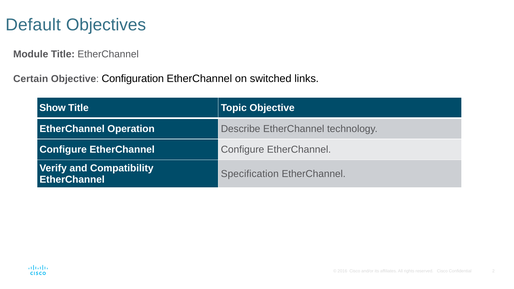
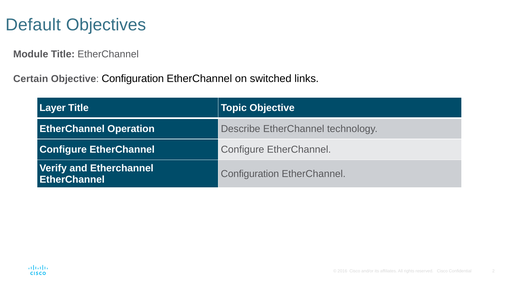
Show: Show -> Layer (53, 108)
and Compatibility: Compatibility -> Etherchannel (122, 168)
Specification: Specification -> Configuration (250, 174)
